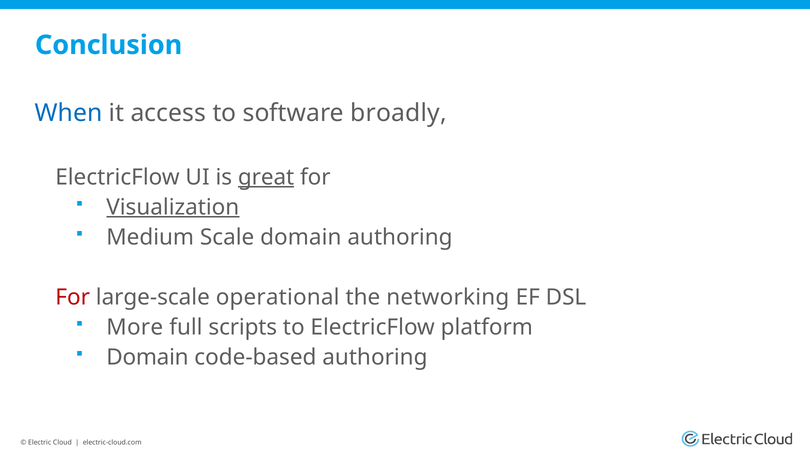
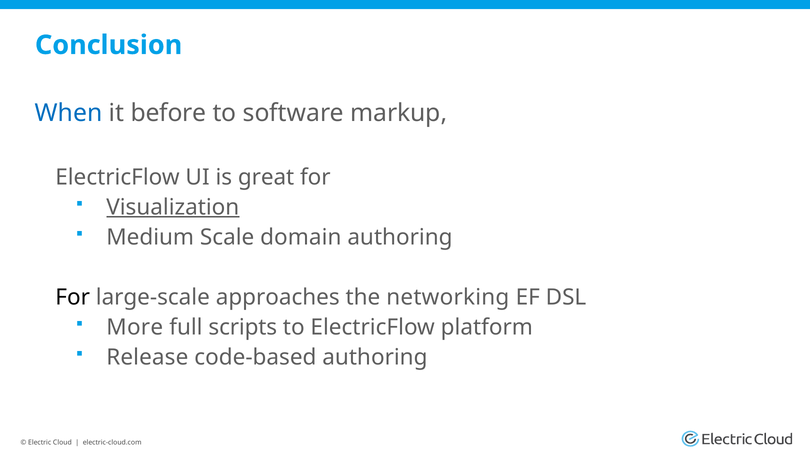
access: access -> before (168, 113)
broadly: broadly -> markup (399, 113)
great underline: present -> none (266, 177)
For colour: red -> black (73, 298)
operational: operational -> approaches (278, 298)
Domain: Domain -> Release (147, 358)
